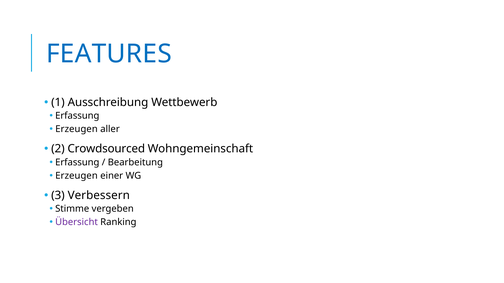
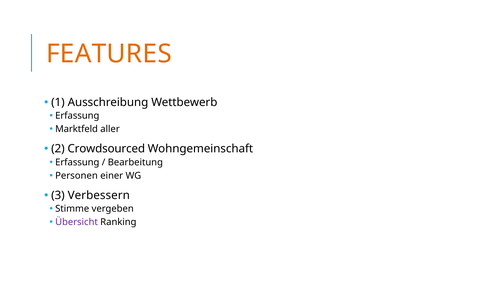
FEATURES colour: blue -> orange (109, 54)
Erzeugen: Erzeugen -> Marktfeld (77, 129)
Erzeugen: Erzeugen -> Personen (76, 176)
